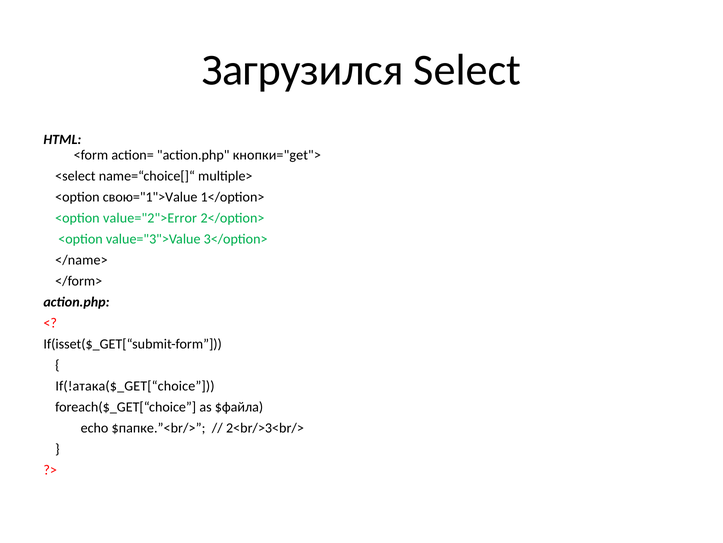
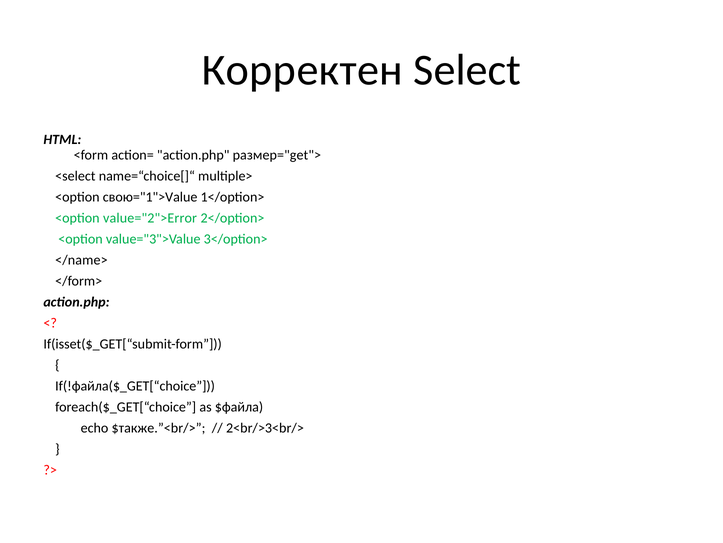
Загрузился: Загрузился -> Корректен (302, 70)
кнопки="get">: кнопки="get"> -> размер="get"> (277, 155)
If(!атака($_GET[“choice: If(!атака($_GET[“choice -> If(!файла($_GET[“choice (135, 386)
$папке.”<br/>: $папке.”<br/> -> $также.”<br/> (158, 427)
